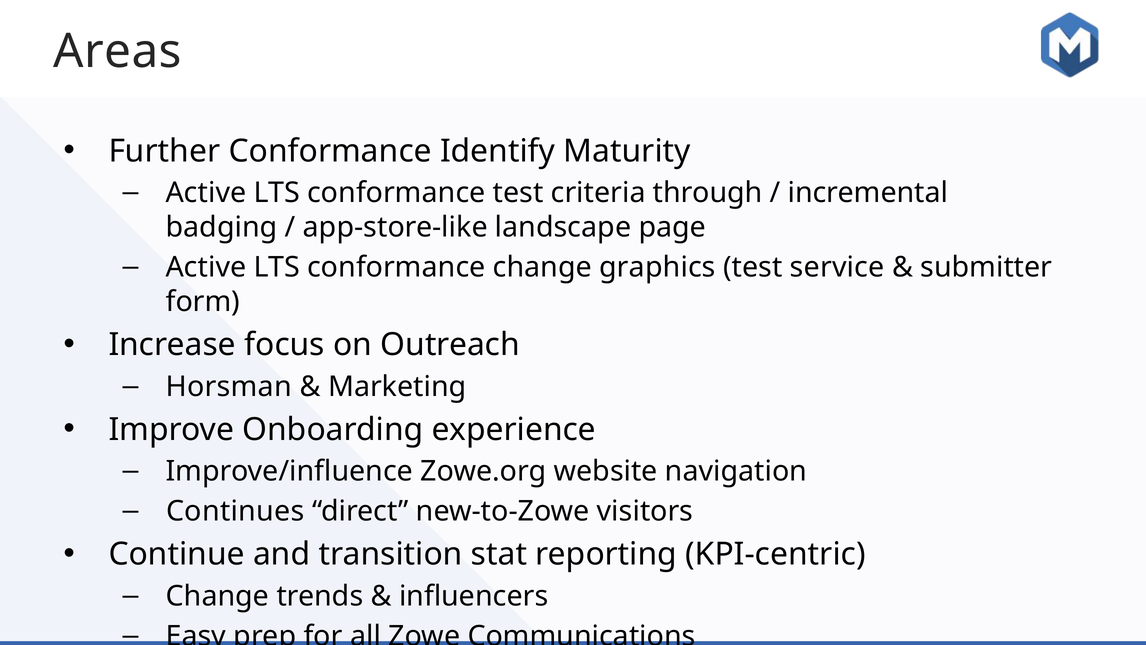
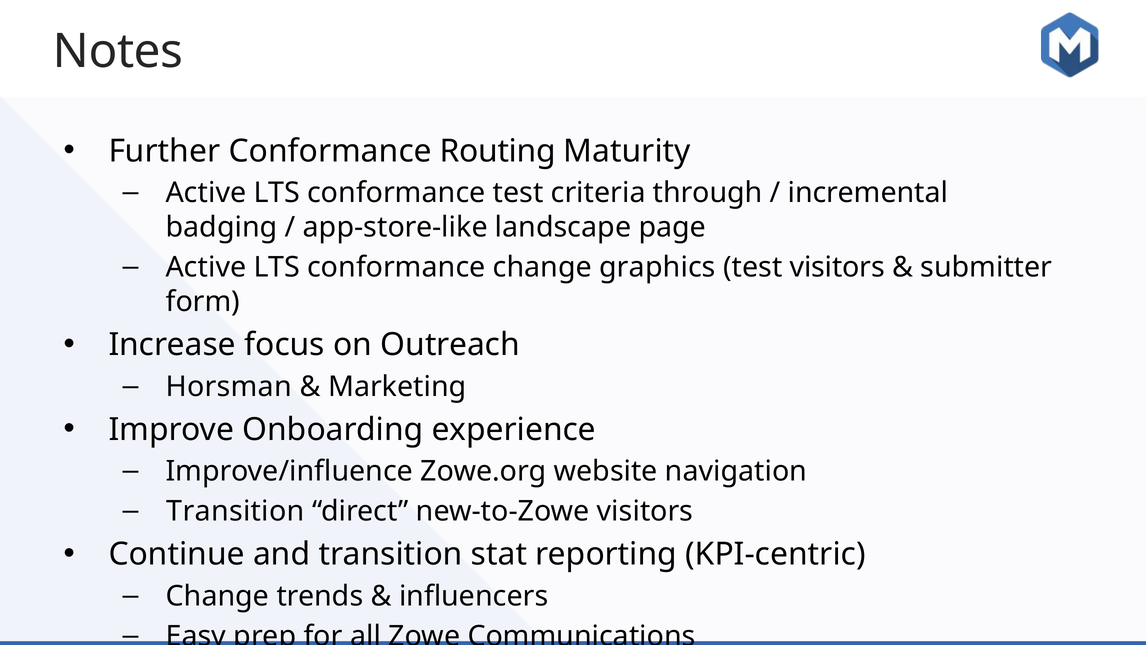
Areas: Areas -> Notes (118, 51)
Identify: Identify -> Routing (498, 151)
test service: service -> visitors (837, 267)
Continues: Continues -> Transition (235, 511)
